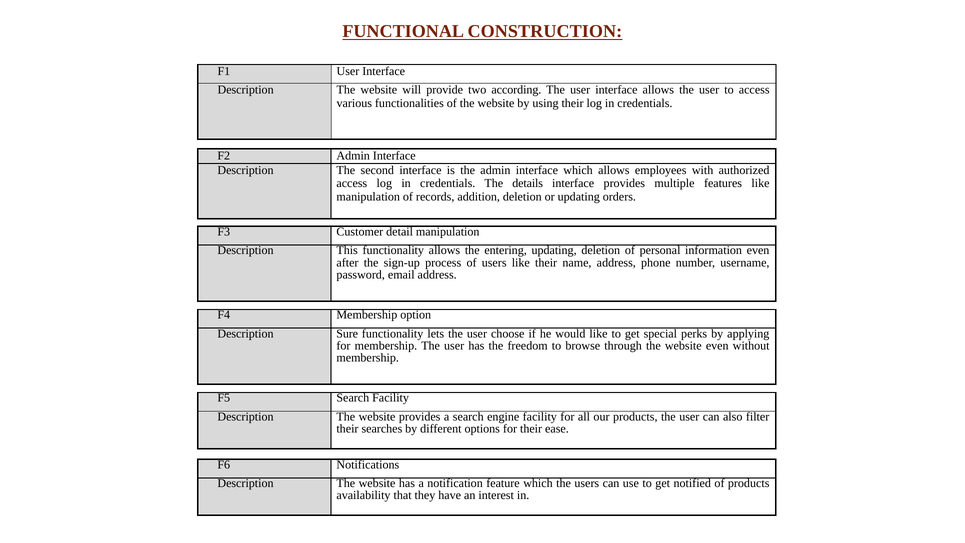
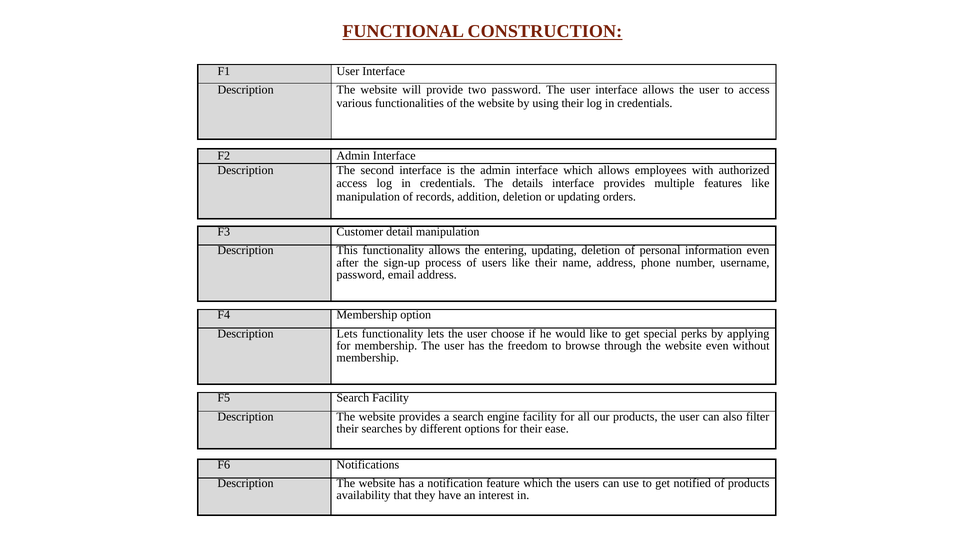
two according: according -> password (516, 90)
Description Sure: Sure -> Lets (347, 333)
